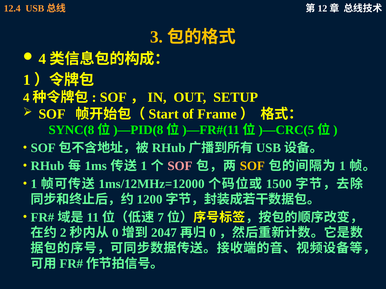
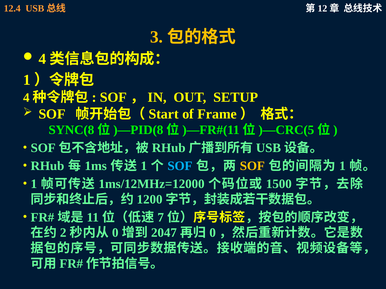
SOF colour: pink -> light blue (180, 166)
